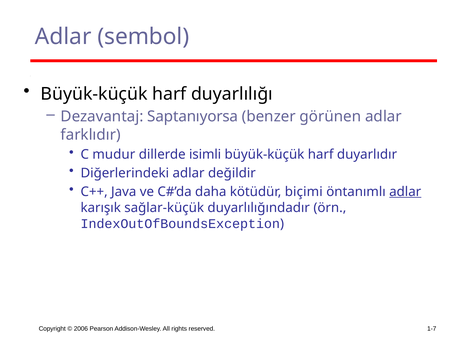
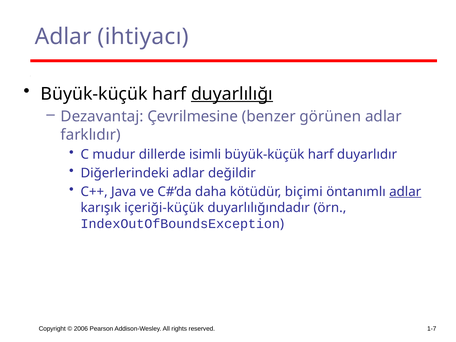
sembol: sembol -> ihtiyacı (143, 37)
duyarlılığı underline: none -> present (232, 94)
Saptanıyorsa: Saptanıyorsa -> Çevrilmesine (193, 117)
sağlar-küçük: sağlar-küçük -> içeriği-küçük (164, 208)
